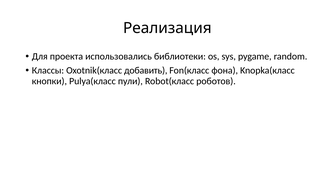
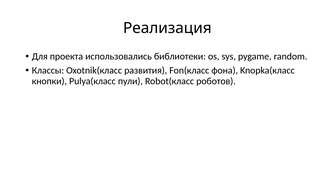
добавить: добавить -> развития (146, 71)
